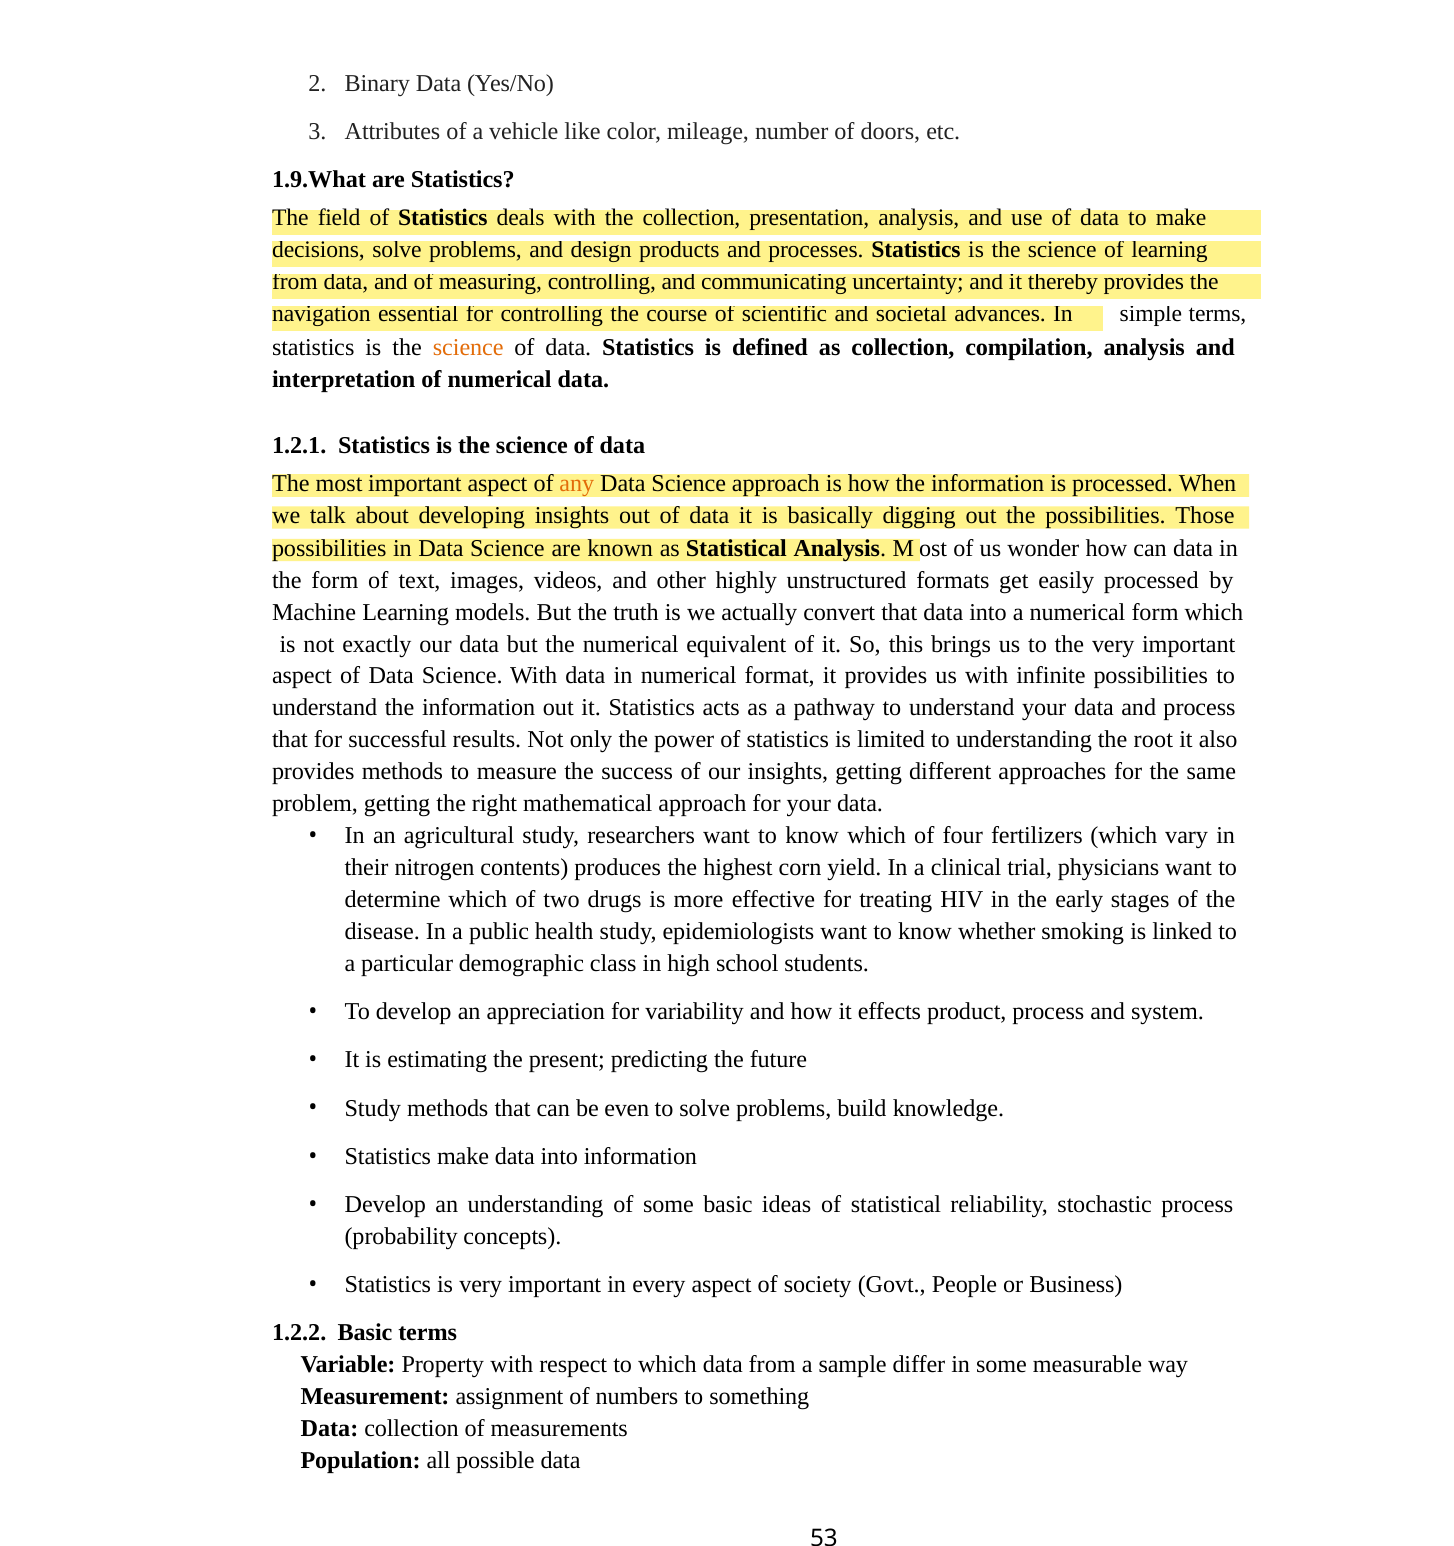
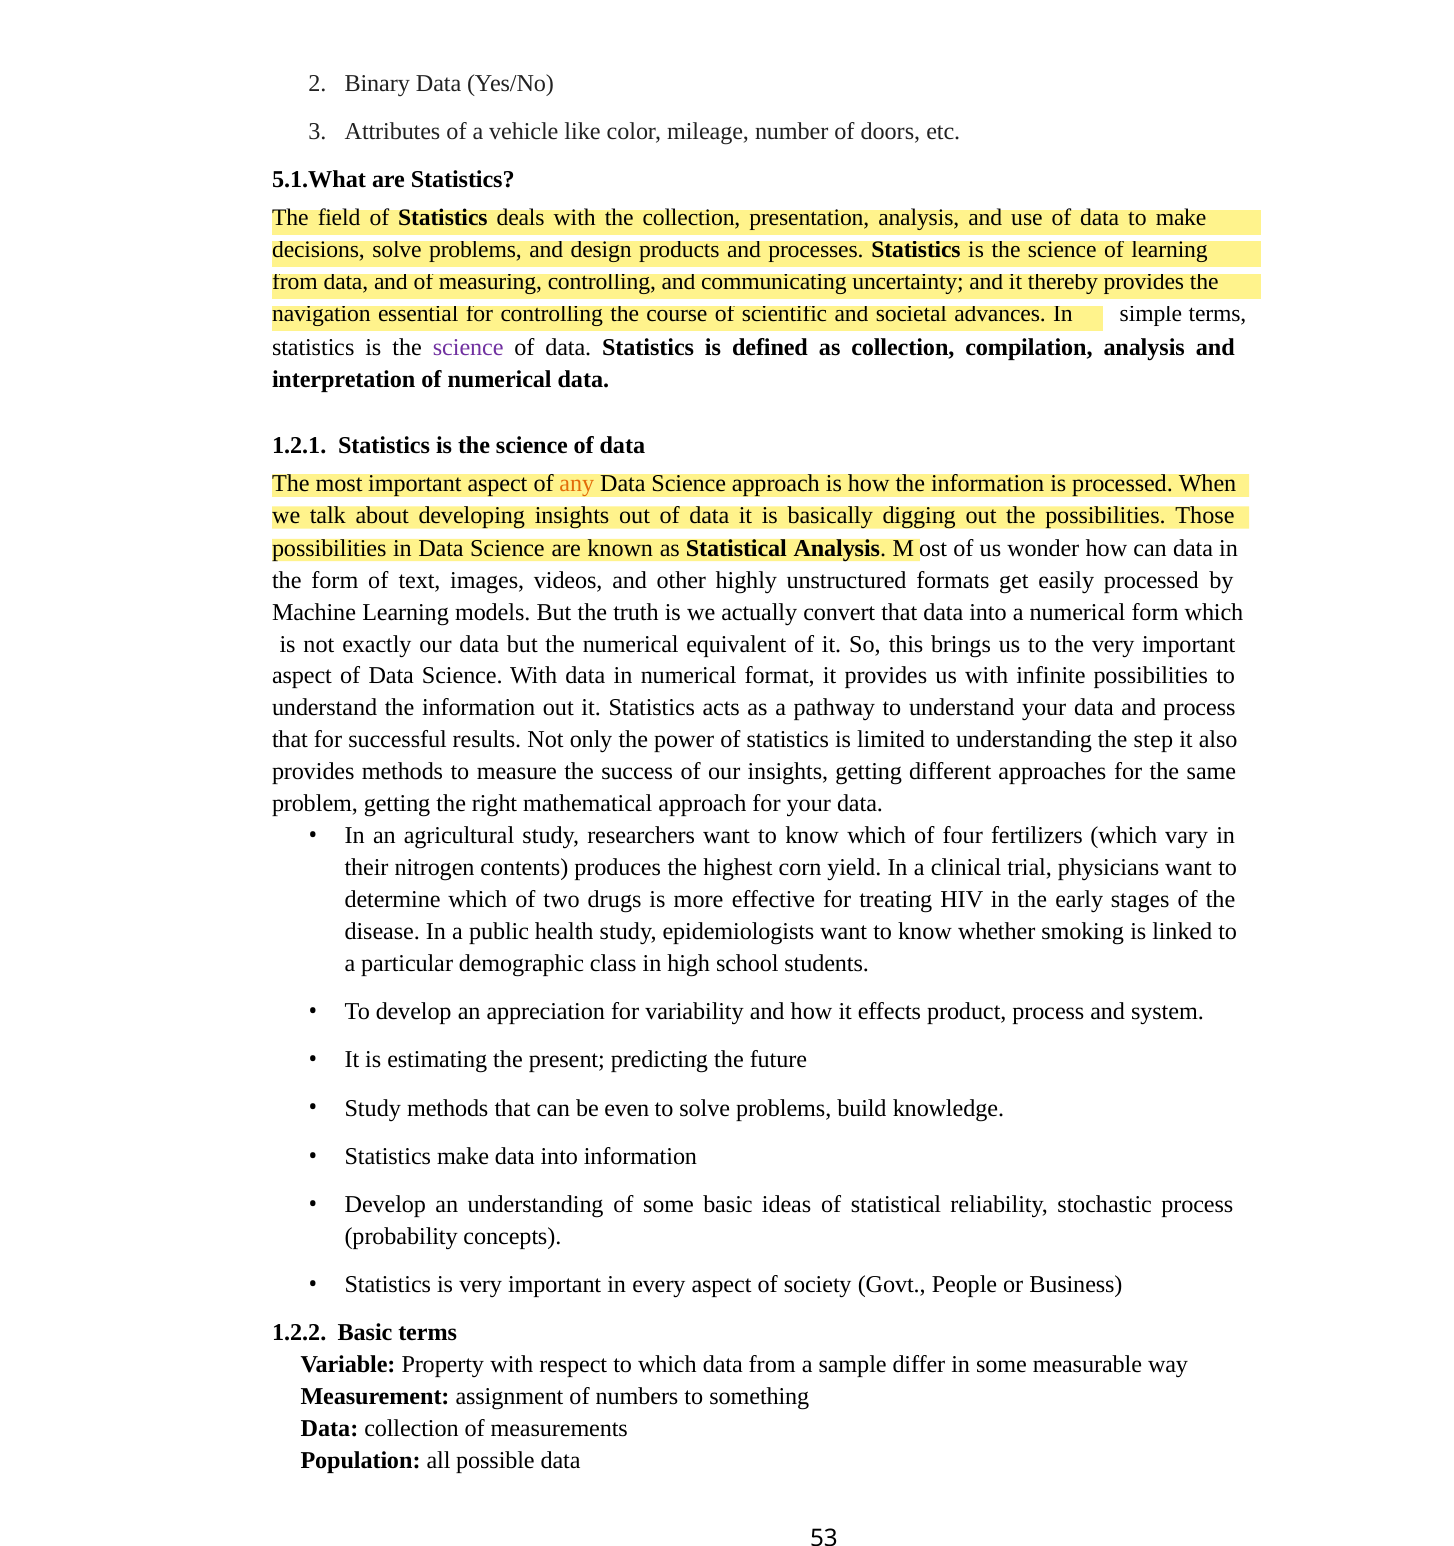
1.9.What: 1.9.What -> 5.1.What (319, 180)
science colour: orange -> purple (468, 348)
root: root -> step (1153, 740)
